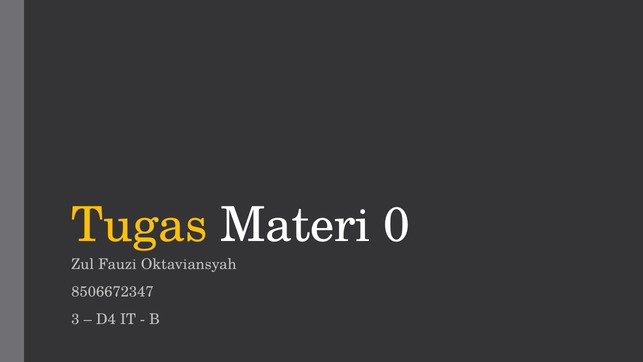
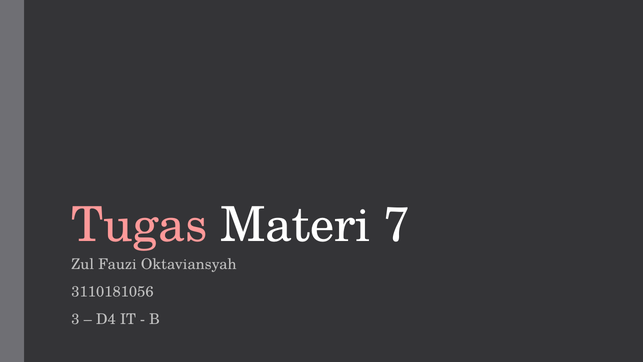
Tugas colour: yellow -> pink (139, 225)
0: 0 -> 7 (396, 225)
8506672347: 8506672347 -> 3110181056 (112, 292)
